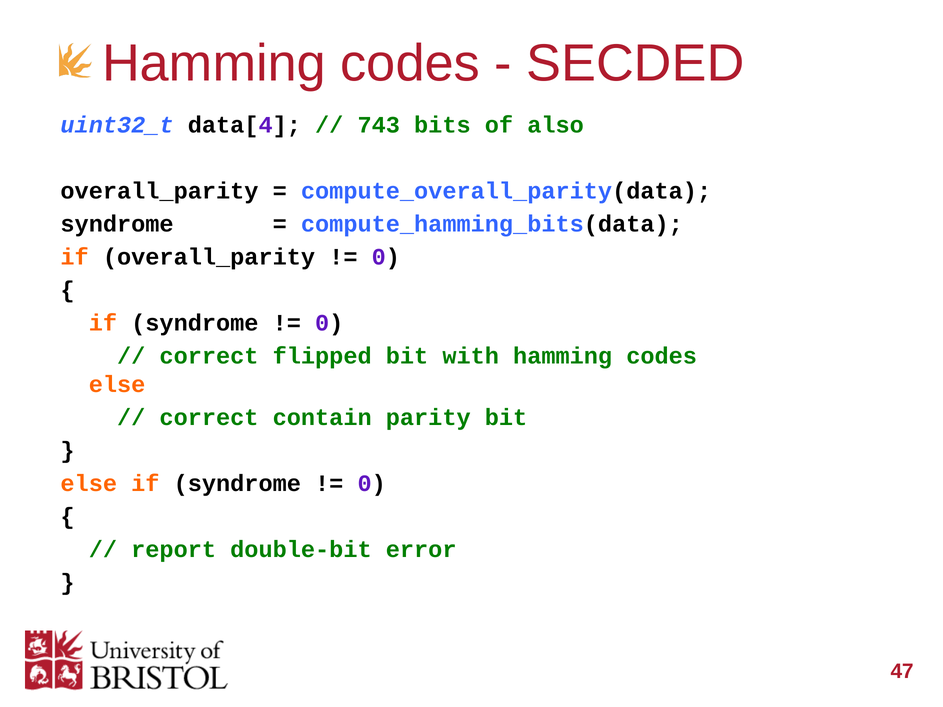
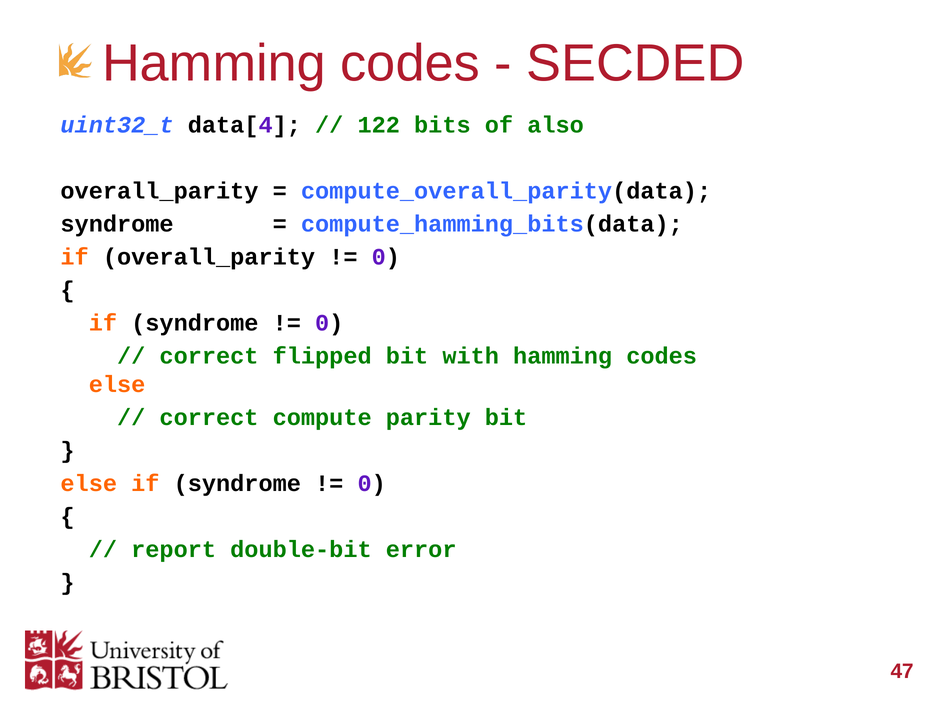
743: 743 -> 122 (379, 125)
contain: contain -> compute (322, 418)
